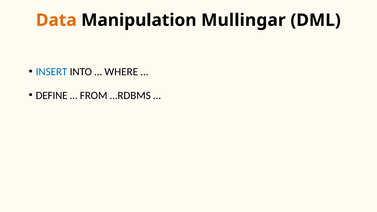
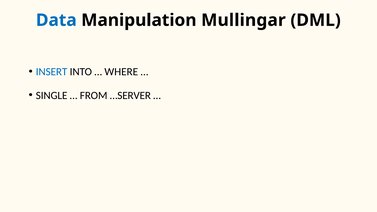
Data colour: orange -> blue (56, 20)
DEFINE: DEFINE -> SINGLE (52, 95)
…RDBMS: …RDBMS -> …SERVER (130, 95)
